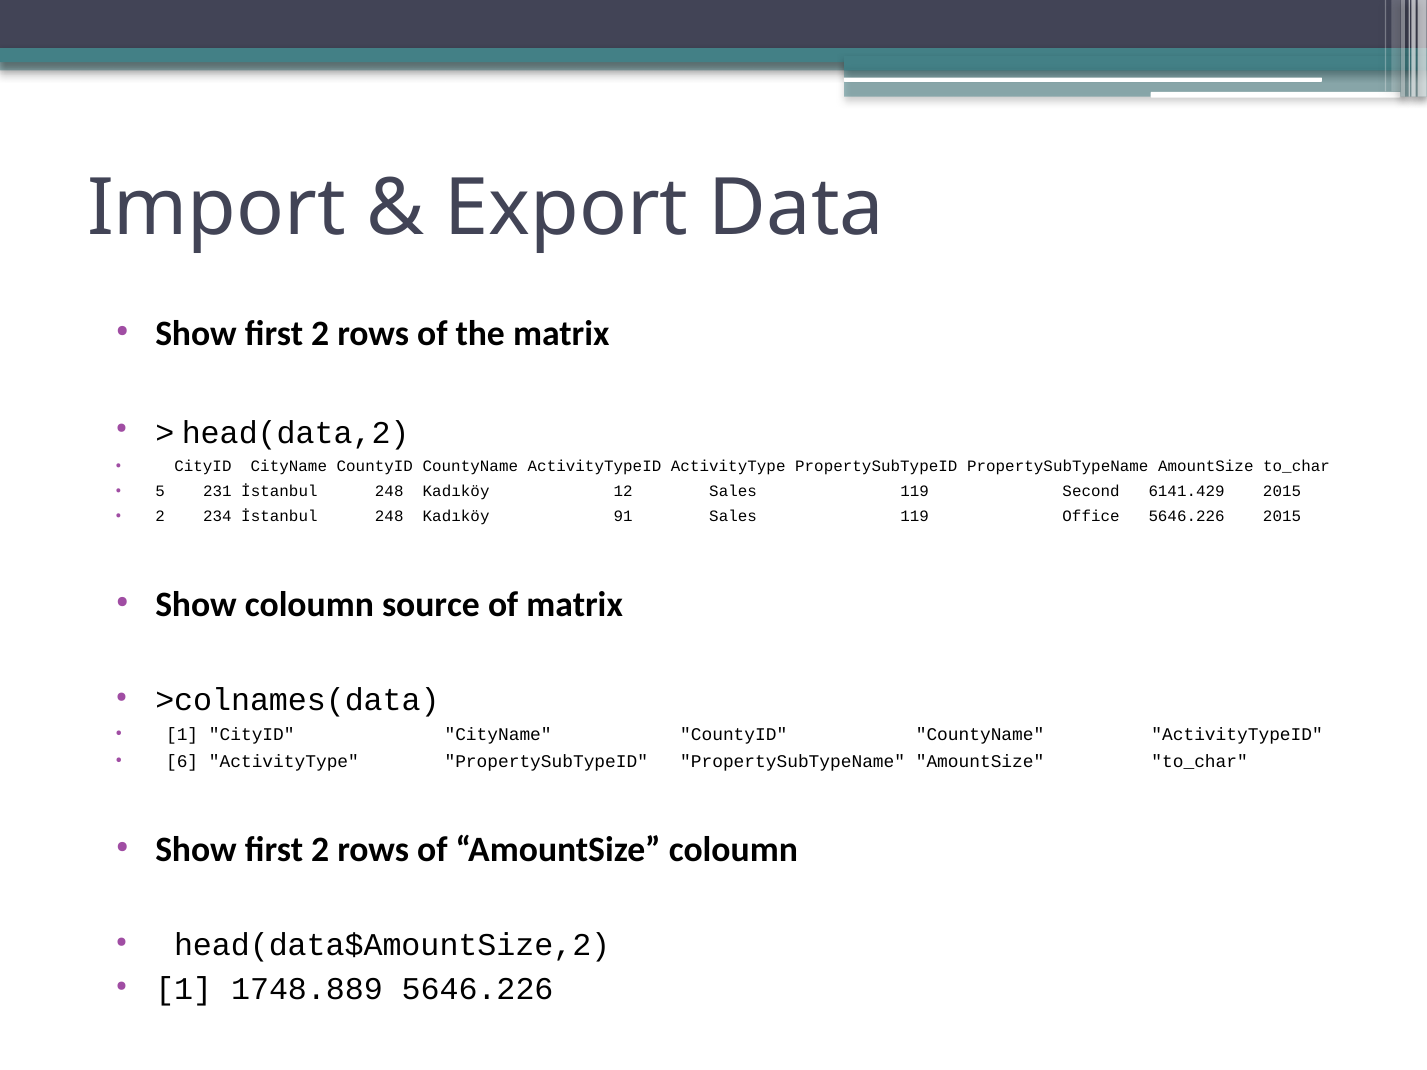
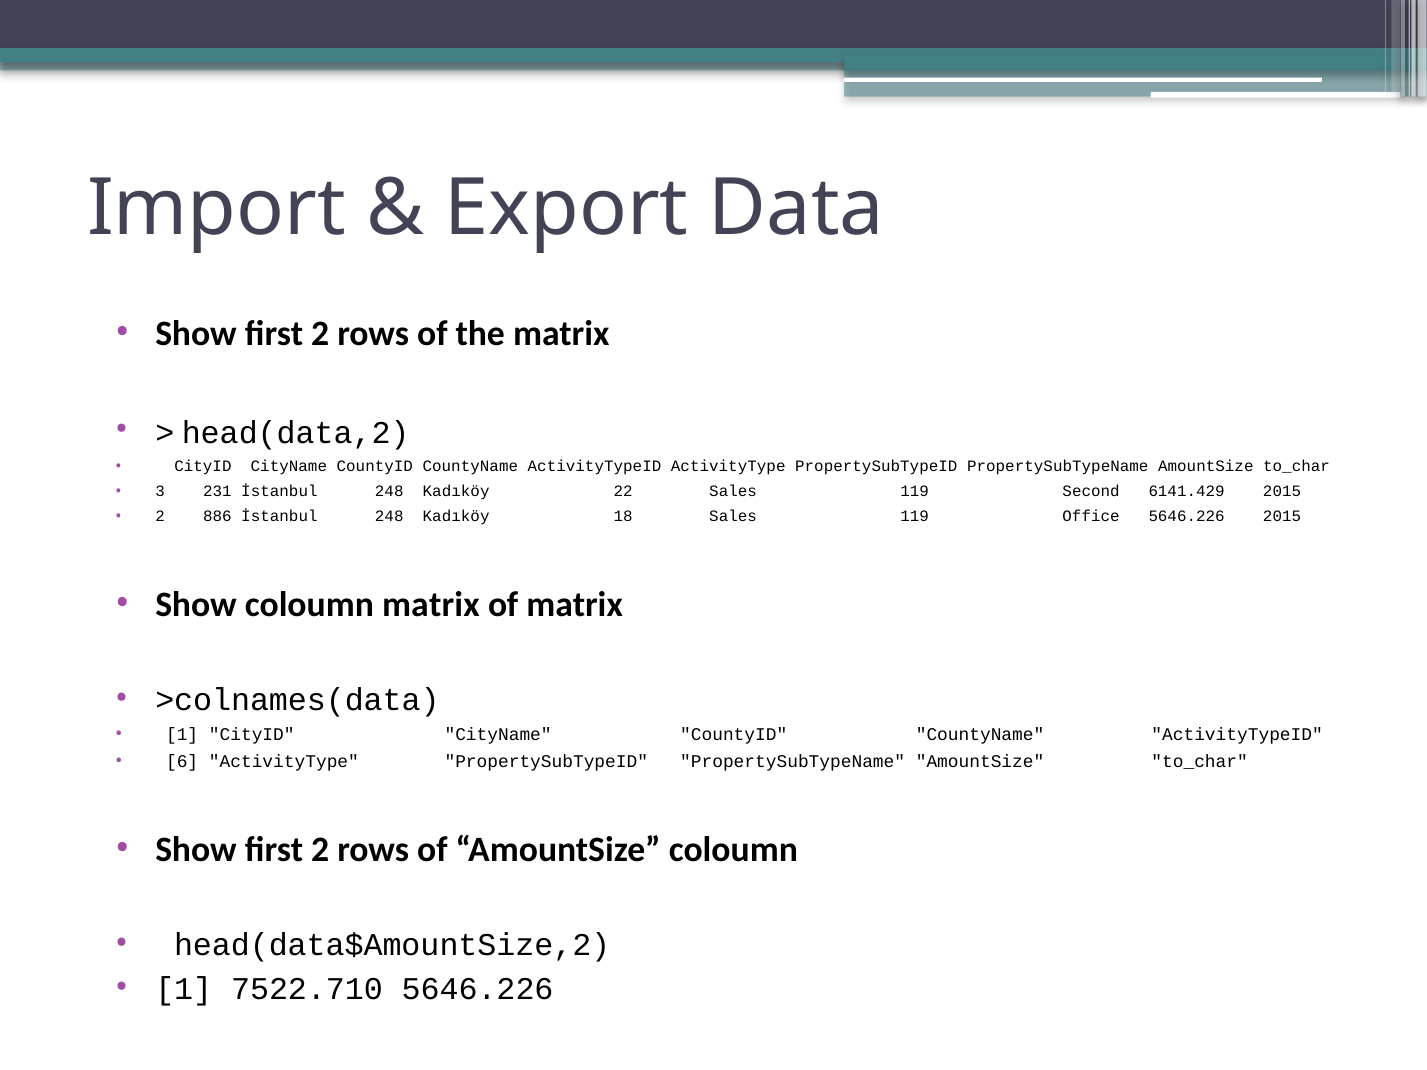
5: 5 -> 3 (160, 492)
12: 12 -> 22 (623, 492)
234: 234 -> 886 (217, 517)
91: 91 -> 18 (623, 517)
coloumn source: source -> matrix (431, 605)
1748.889: 1748.889 -> 7522.710 (307, 989)
